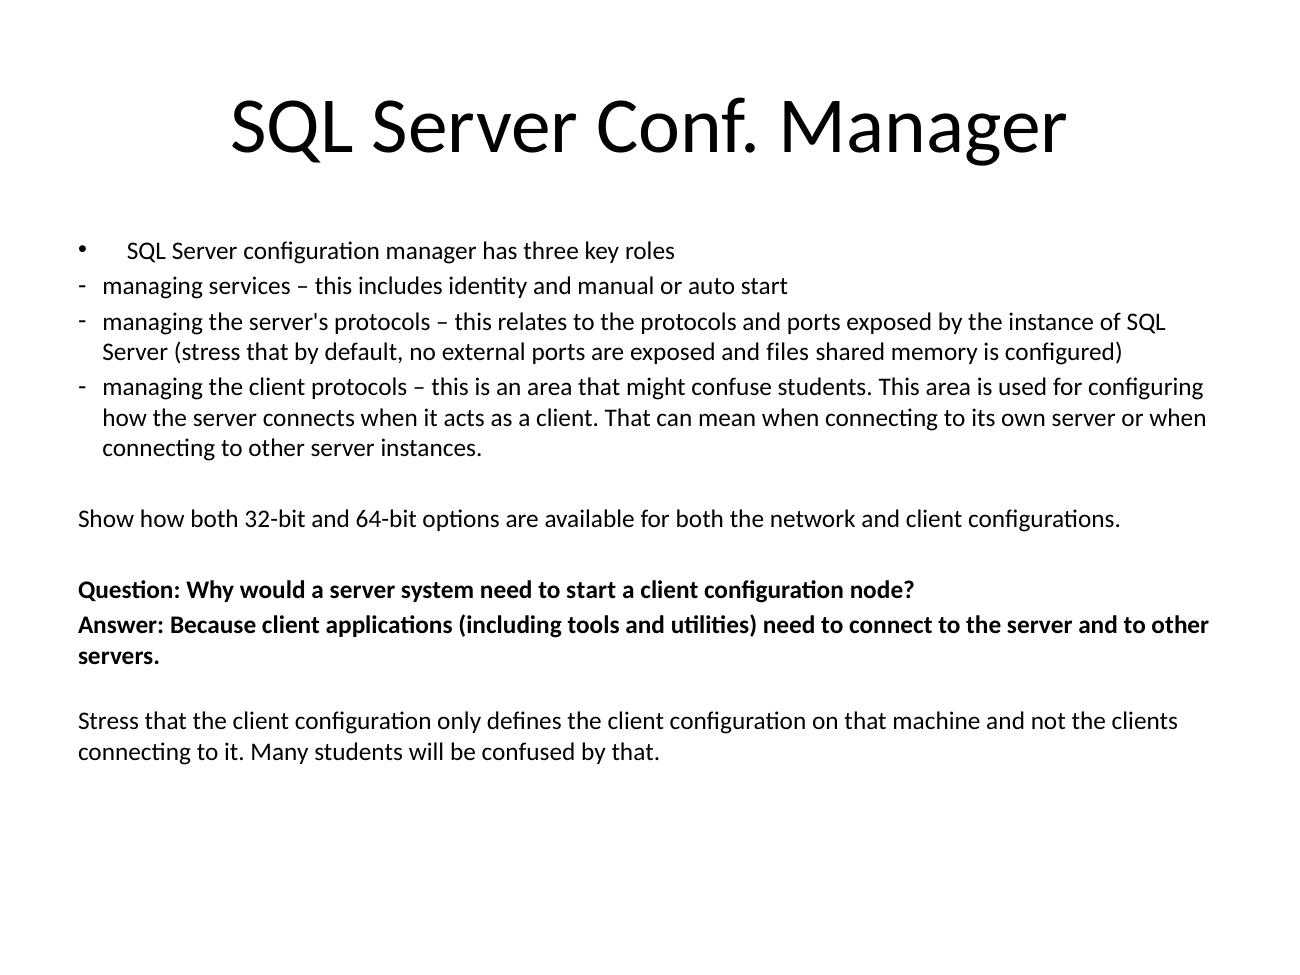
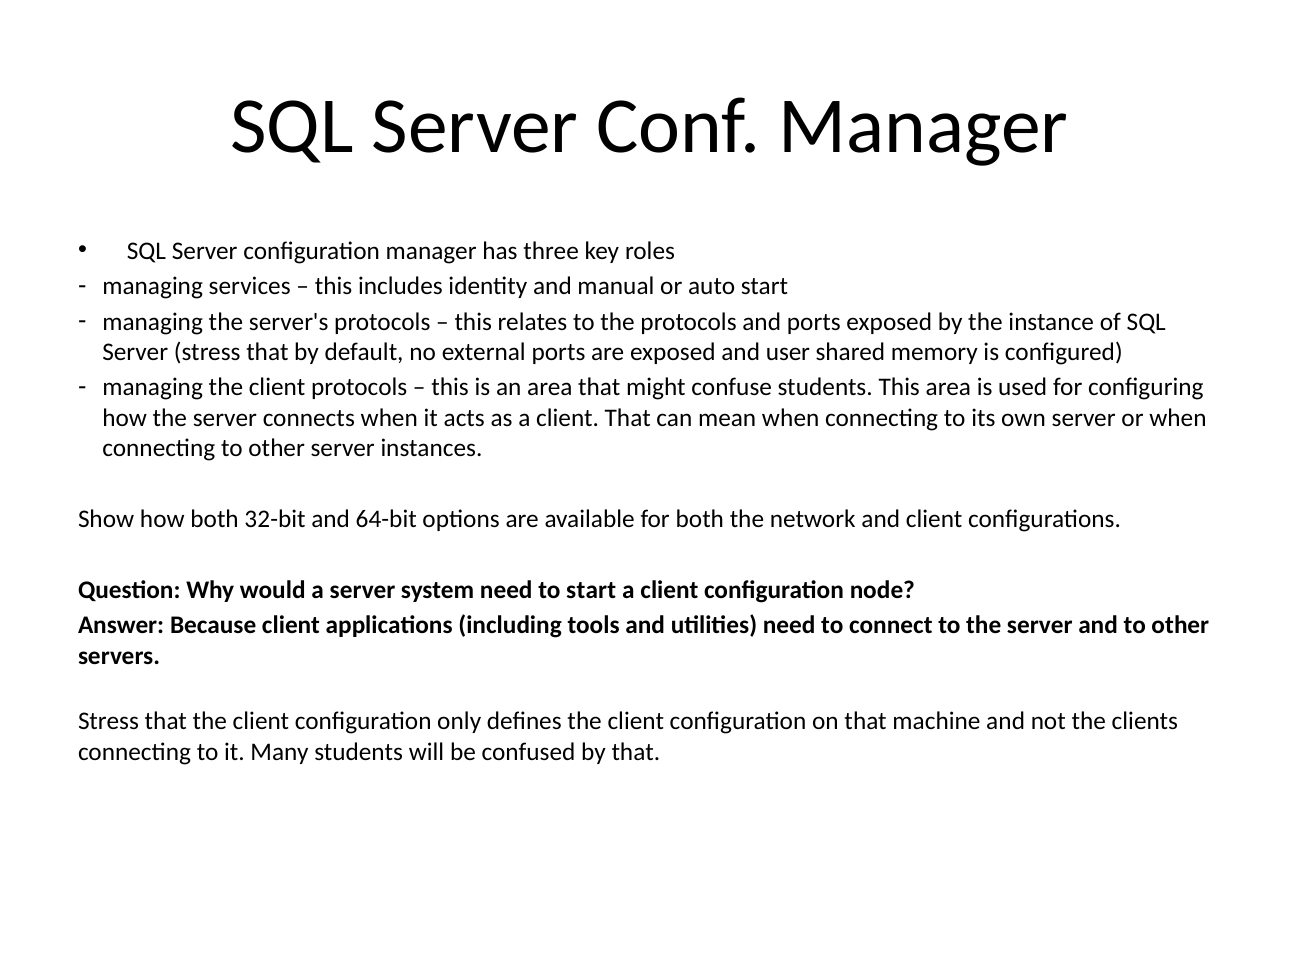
files: files -> user (788, 352)
